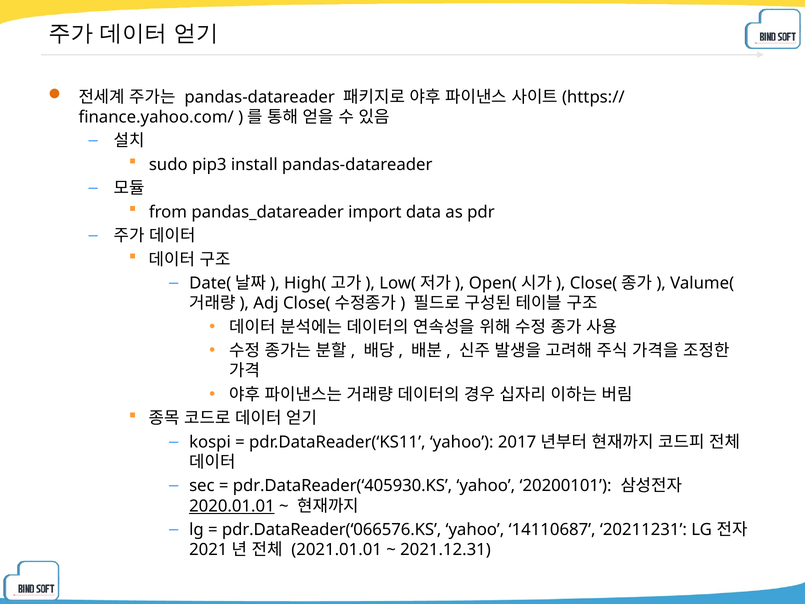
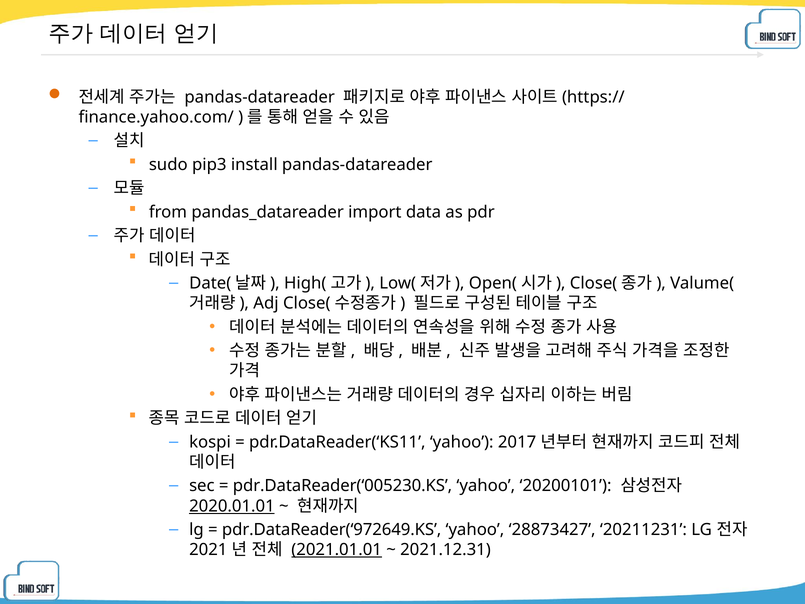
pdr.DataReader(‘405930.KS: pdr.DataReader(‘405930.KS -> pdr.DataReader(‘005230.KS (343, 486)
pdr.DataReader(‘066576.KS: pdr.DataReader(‘066576.KS -> pdr.DataReader(‘972649.KS (332, 530)
14110687: 14110687 -> 28873427 (552, 530)
2021.01.01 underline: none -> present (337, 550)
